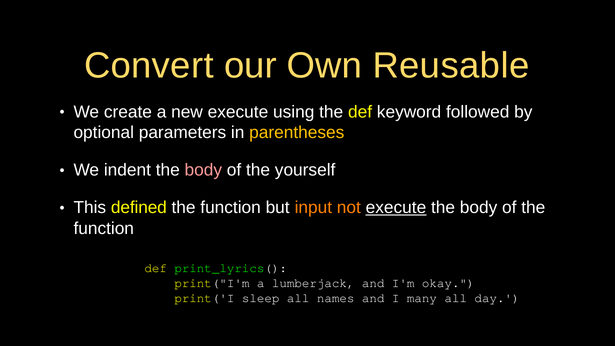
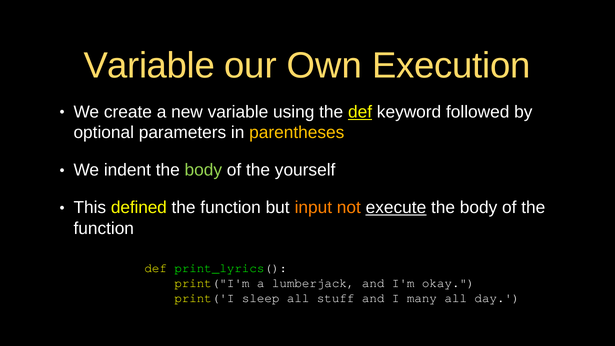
Convert: Convert -> Variable (149, 66)
Reusable: Reusable -> Execution (451, 66)
new execute: execute -> variable (238, 112)
def underline: none -> present (360, 112)
body colour: pink -> light green (203, 170)
names: names -> stuff (336, 298)
